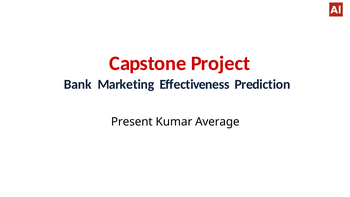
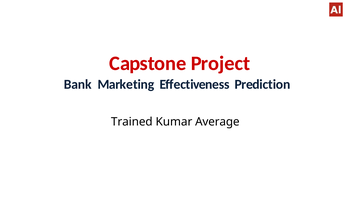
Present: Present -> Trained (132, 122)
